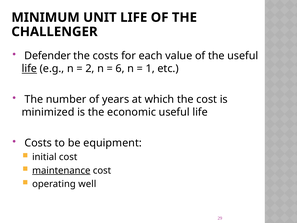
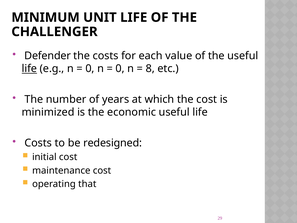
2: 2 -> 0 (90, 69)
6: 6 -> 0 (120, 69)
1: 1 -> 8 (150, 69)
equipment: equipment -> redesigned (113, 143)
maintenance underline: present -> none (61, 170)
well: well -> that (87, 184)
